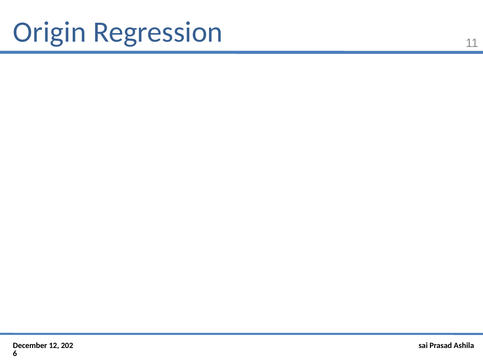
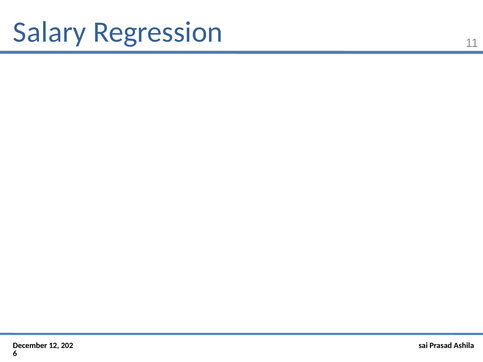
Origin: Origin -> Salary (50, 32)
